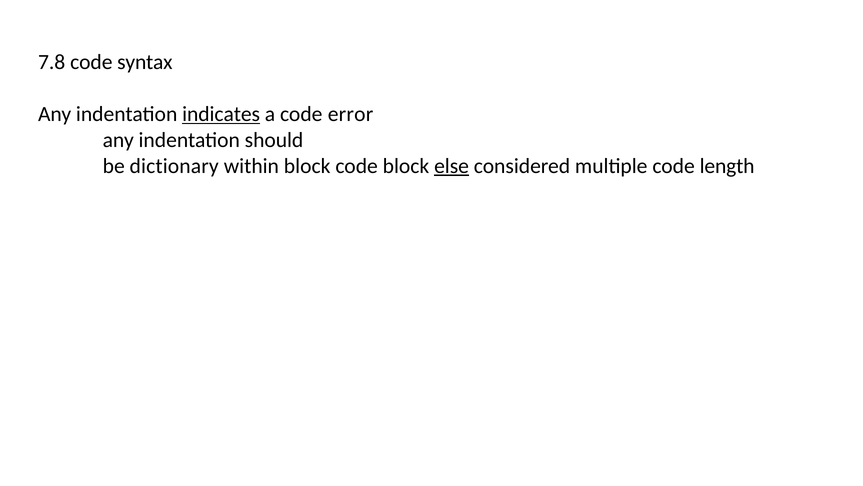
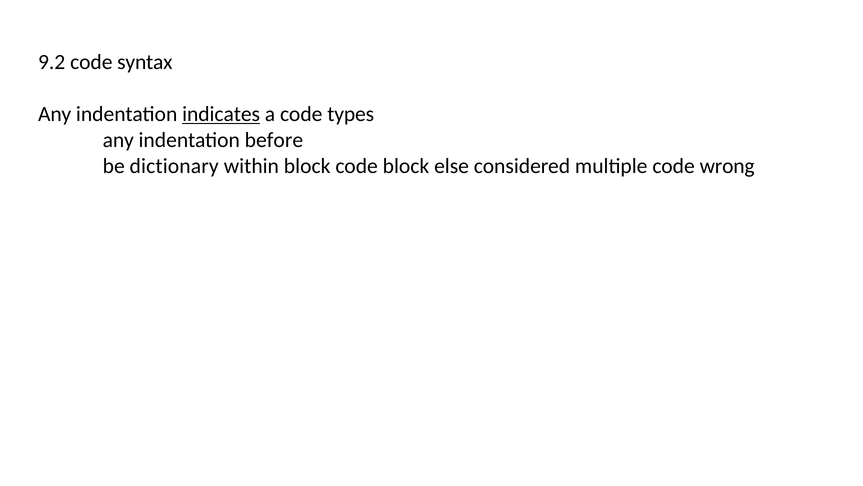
7.8: 7.8 -> 9.2 (52, 62)
error: error -> types (351, 114)
should: should -> before (274, 140)
else underline: present -> none (452, 166)
length: length -> wrong (727, 166)
